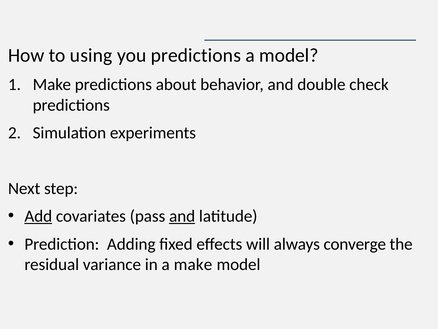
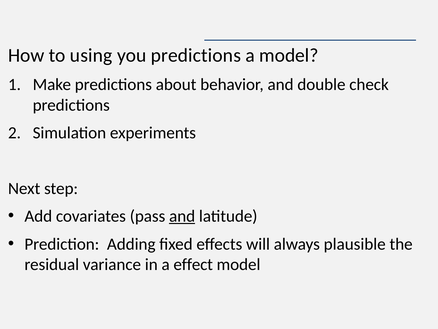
Add underline: present -> none (38, 216)
converge: converge -> plausible (355, 244)
a make: make -> effect (193, 264)
